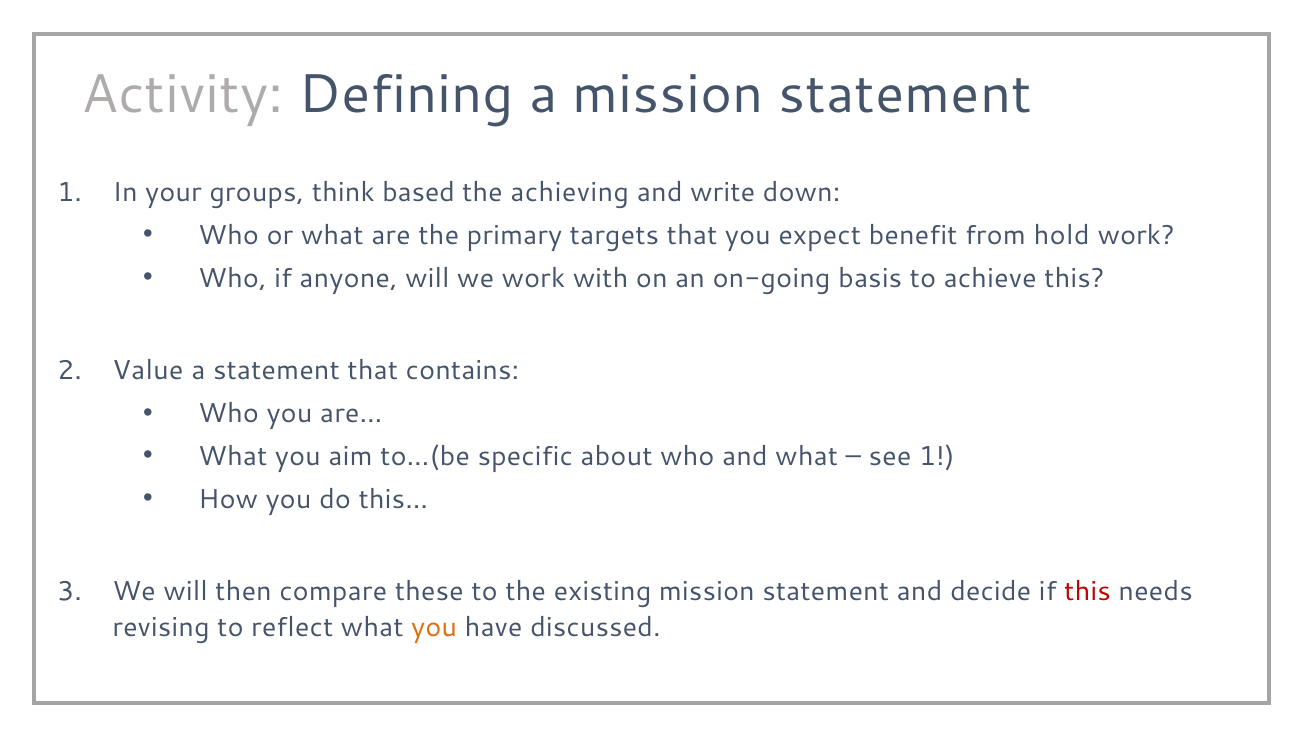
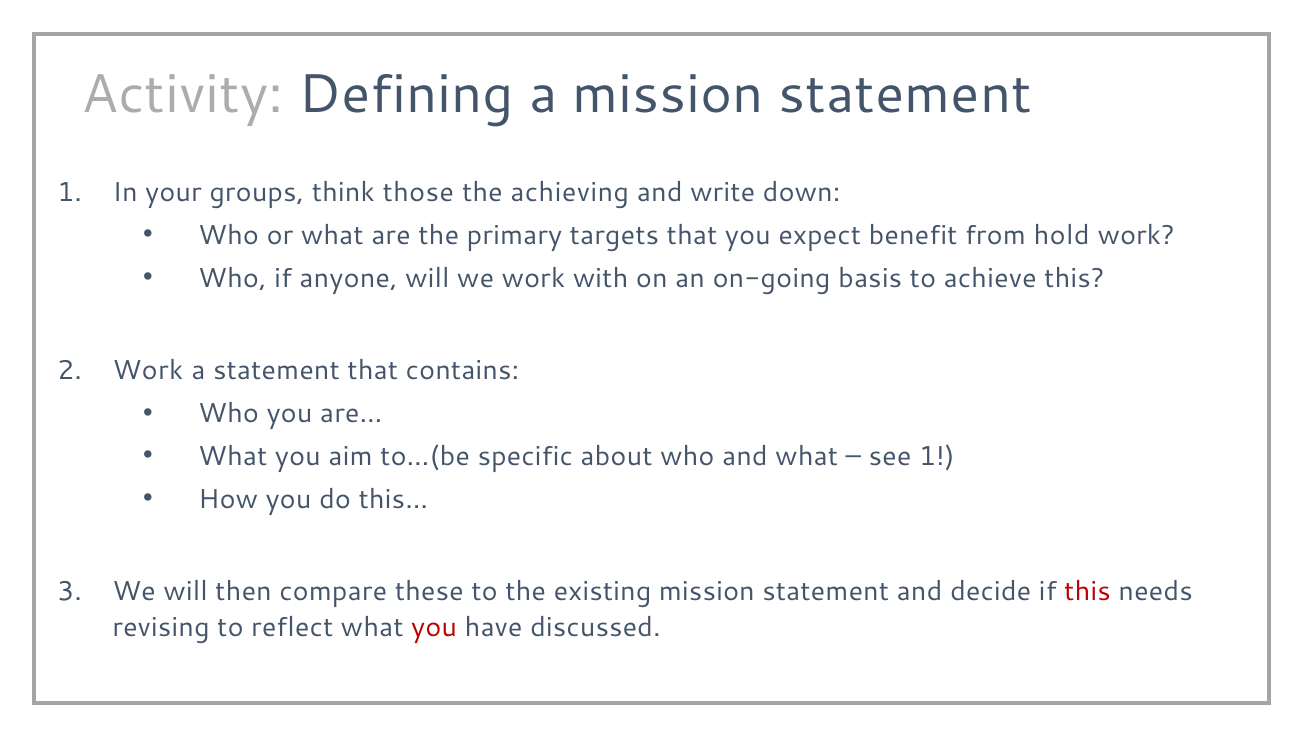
based: based -> those (418, 193)
Value: Value -> Work (148, 371)
you colour: orange -> red (434, 628)
